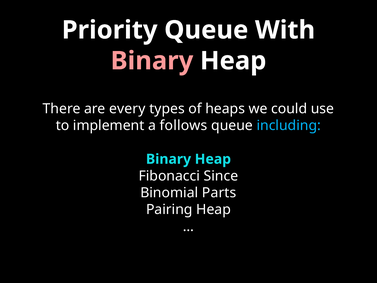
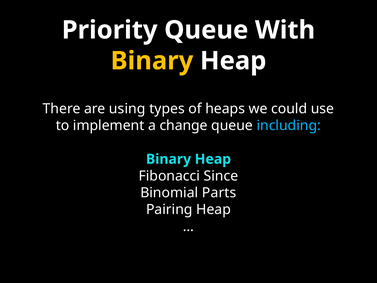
Binary colour: pink -> yellow (152, 61)
every: every -> using (127, 109)
follows: follows -> change (184, 125)
